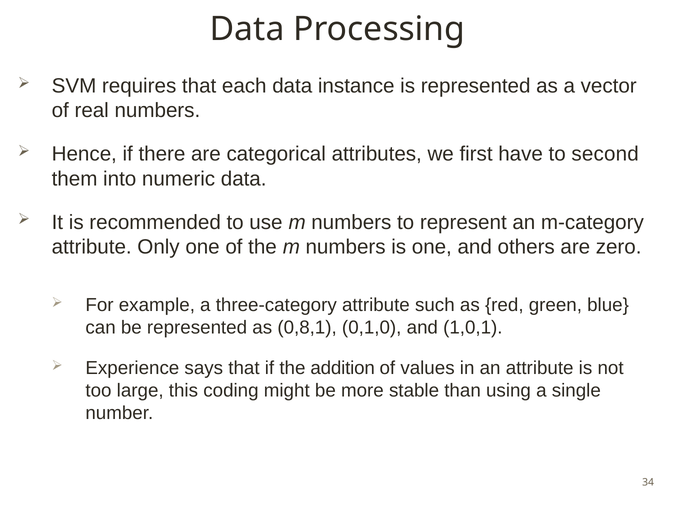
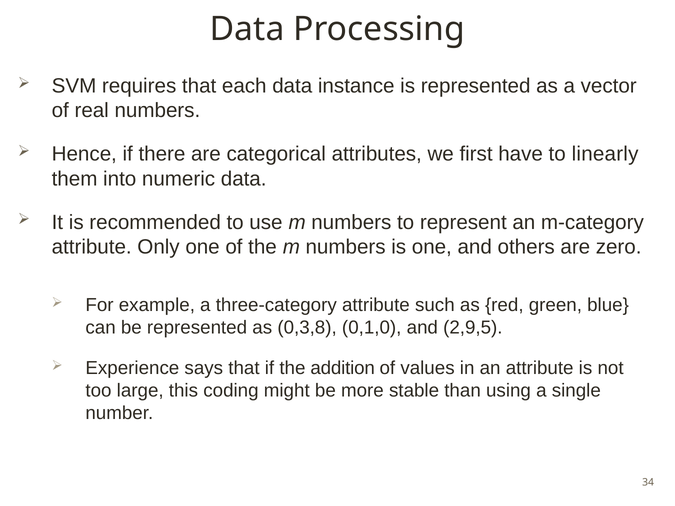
second: second -> linearly (605, 154)
0,8,1: 0,8,1 -> 0,3,8 (307, 328)
1,0,1: 1,0,1 -> 2,9,5 (473, 328)
